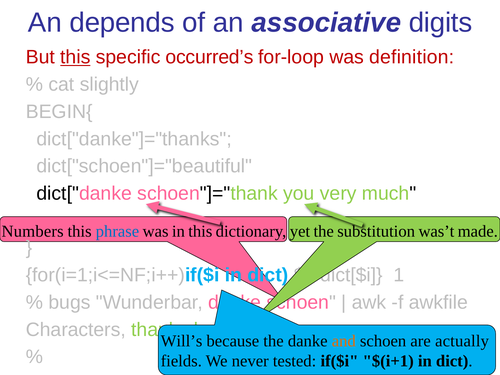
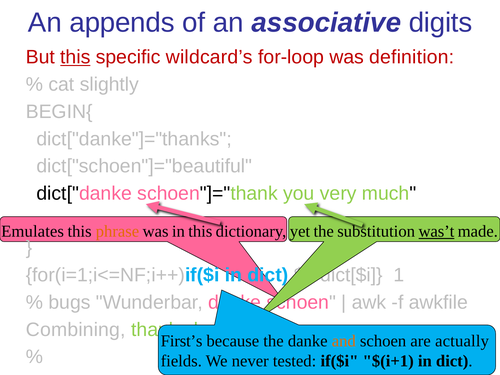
depends: depends -> appends (122, 23)
occurred’s: occurred’s -> wildcard’s (209, 57)
Numbers: Numbers -> Emulates (33, 231)
phrase colour: blue -> orange (117, 231)
was’t underline: none -> present (436, 231)
Characters: Characters -> Combining (76, 330)
Will’s: Will’s -> First’s (182, 341)
